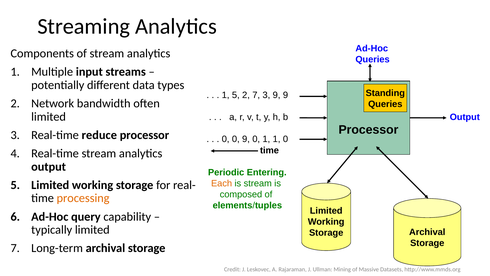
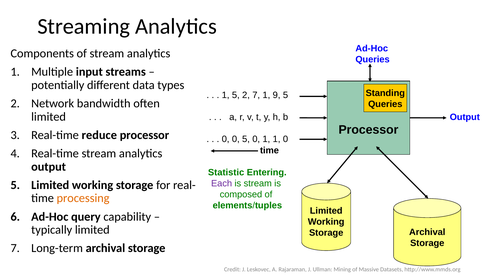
7 3: 3 -> 1 (266, 95)
9 9: 9 -> 5 (286, 95)
0 9: 9 -> 5 (246, 139)
Periodic: Periodic -> Statistic (226, 172)
Each colour: orange -> purple (222, 183)
